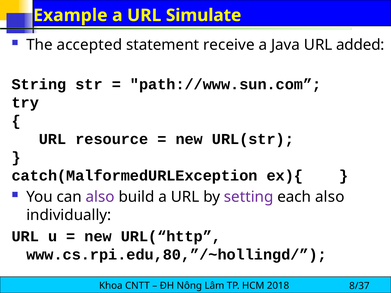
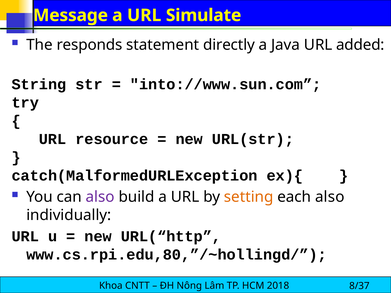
Example: Example -> Message (71, 15)
accepted: accepted -> responds (89, 45)
receive: receive -> directly (229, 45)
path://www.sun.com: path://www.sun.com -> into://www.sun.com (226, 84)
setting colour: purple -> orange (249, 197)
